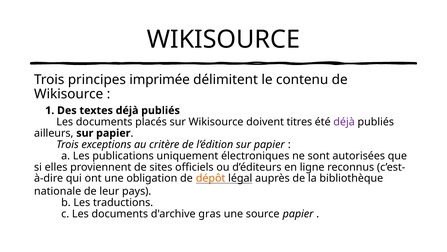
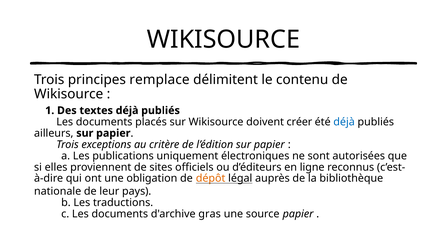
imprimée: imprimée -> remplace (159, 80)
titres: titres -> créer (299, 122)
déjà colour: purple -> blue (344, 122)
